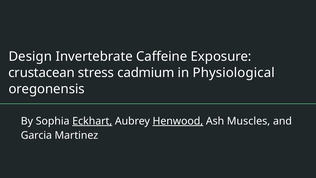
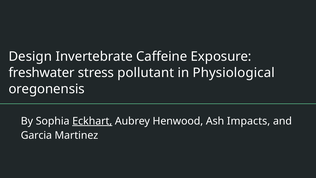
crustacean: crustacean -> freshwater (42, 73)
cadmium: cadmium -> pollutant (146, 73)
Henwood underline: present -> none (178, 121)
Muscles: Muscles -> Impacts (249, 121)
